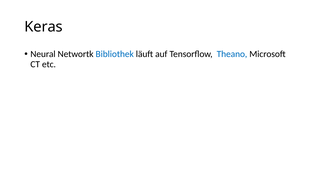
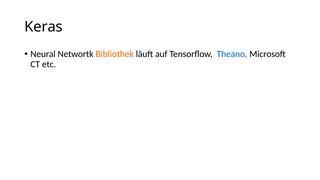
Bibliothek colour: blue -> orange (115, 54)
